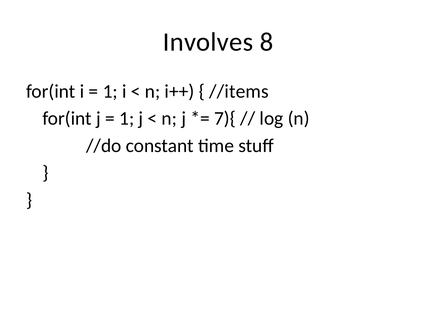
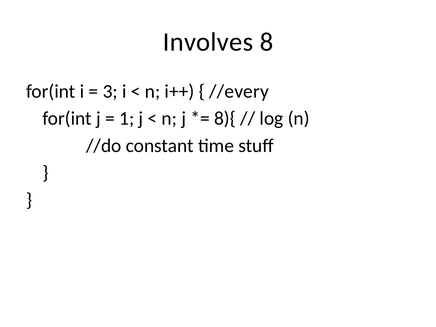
1: 1 -> 3 (110, 91)
//items: //items -> //every (239, 91)
7){: 7){ -> 8){ (225, 119)
